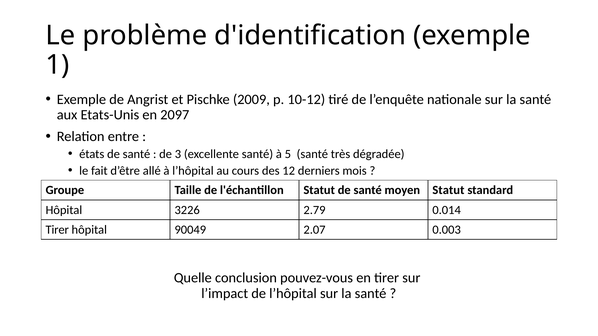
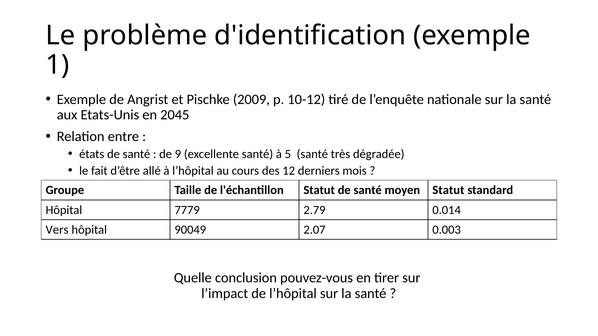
2097: 2097 -> 2045 (175, 115)
3: 3 -> 9 (178, 154)
3226: 3226 -> 7779 (187, 210)
Tirer: Tirer -> Vers (57, 230)
